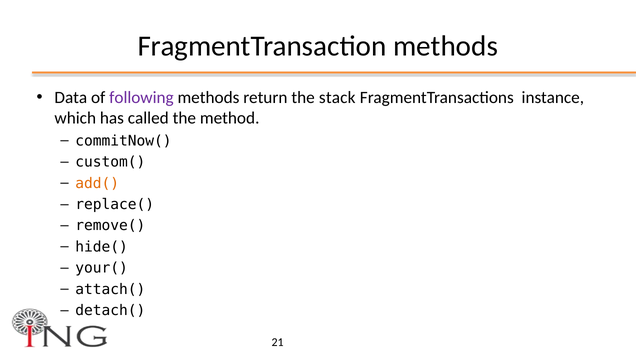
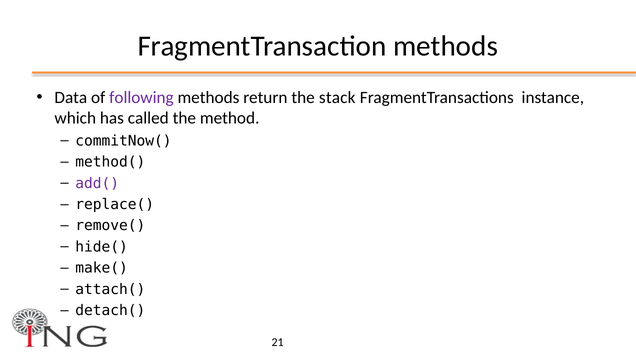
custom(: custom( -> method( (110, 162)
add( colour: orange -> purple (97, 183)
your(: your( -> make( (102, 268)
